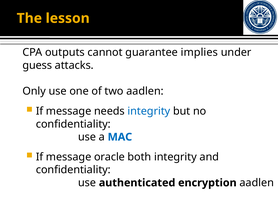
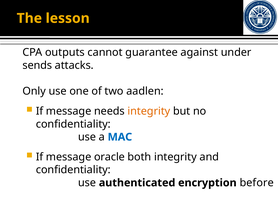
implies: implies -> against (199, 53)
guess: guess -> sends (37, 65)
integrity colour: blue -> orange (149, 111)
encryption aadlen: aadlen -> before (257, 183)
